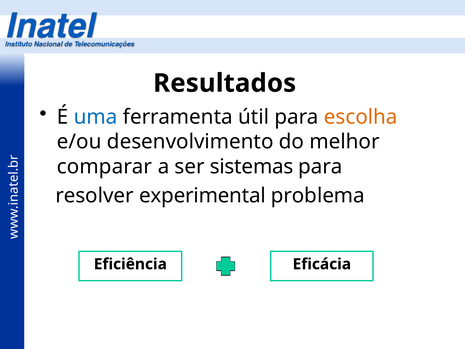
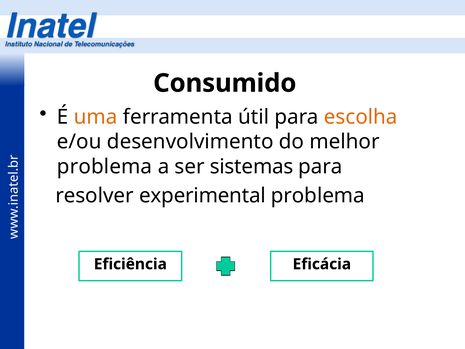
Resultados: Resultados -> Consumido (225, 83)
uma colour: blue -> orange (96, 117)
comparar: comparar -> problema (105, 167)
